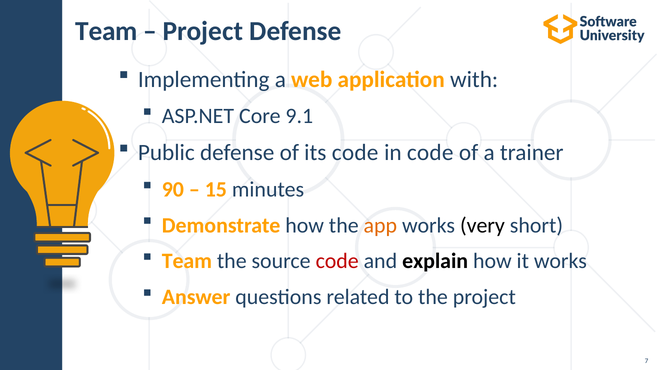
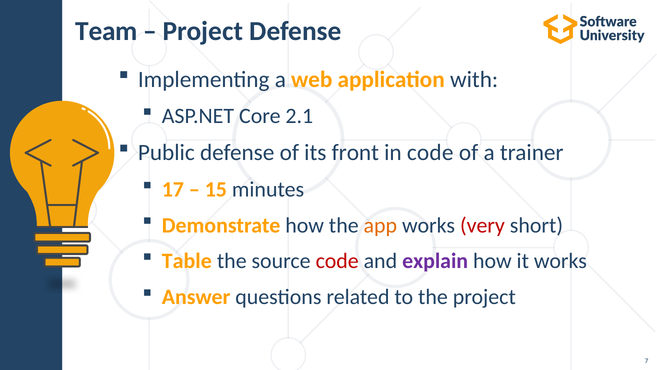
9.1: 9.1 -> 2.1 (299, 116)
its code: code -> front (355, 153)
90: 90 -> 17 (173, 189)
very colour: black -> red (482, 225)
Team: Team -> Table (187, 261)
explain colour: black -> purple (435, 261)
